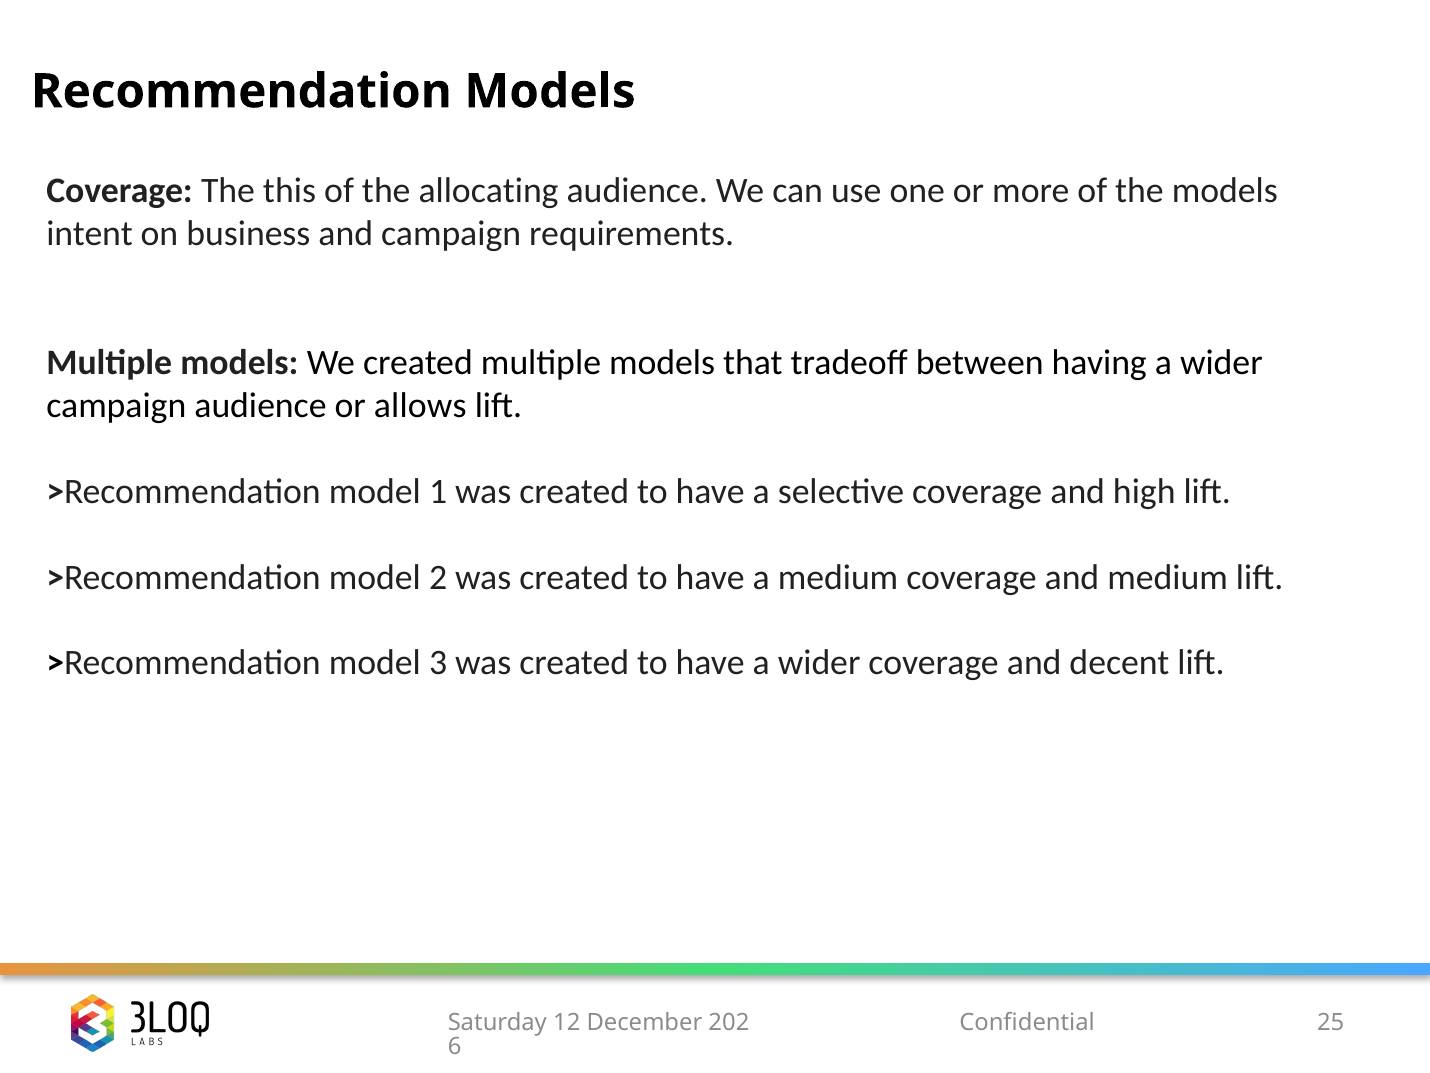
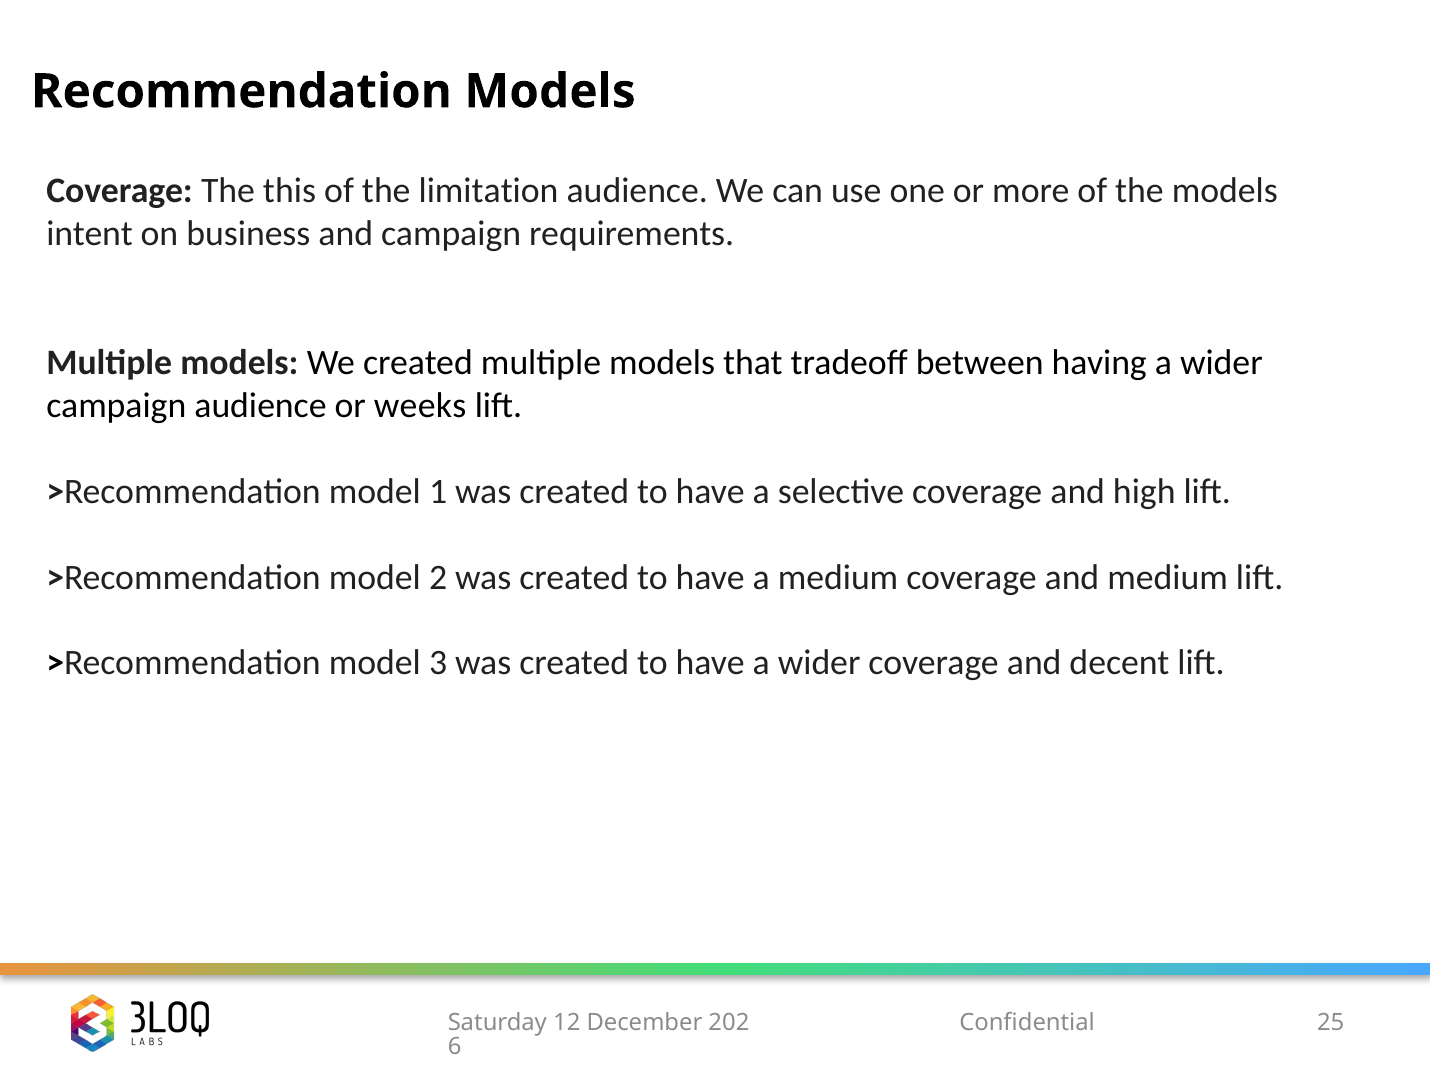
allocating: allocating -> limitation (489, 191)
allows: allows -> weeks (420, 405)
